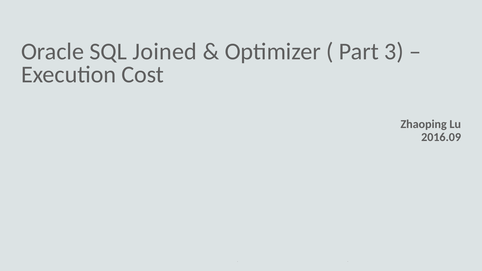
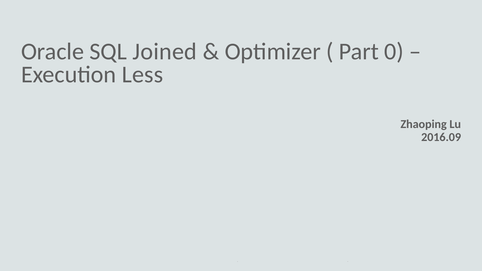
3: 3 -> 0 (394, 52)
Cost: Cost -> Less (143, 75)
